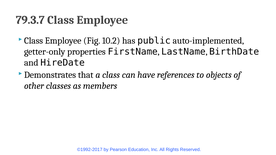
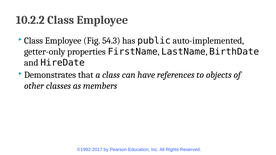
79.3.7: 79.3.7 -> 10.2.2 (30, 20)
10.2: 10.2 -> 54.3 (111, 41)
